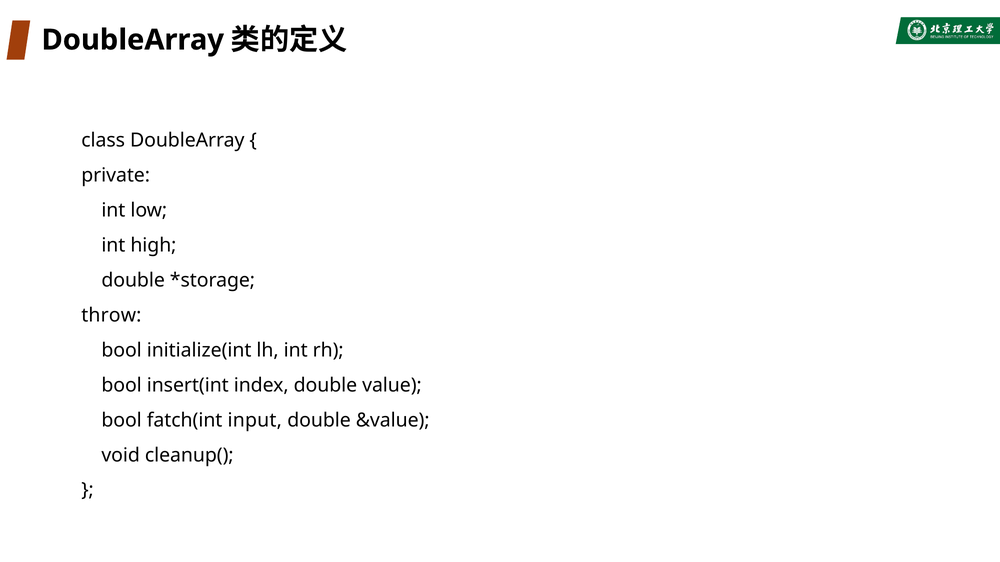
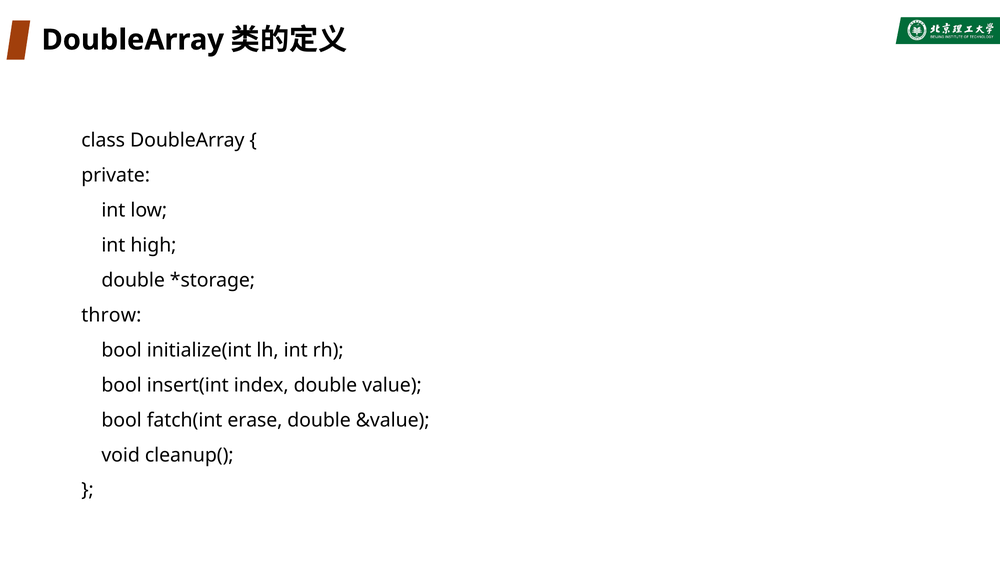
input: input -> erase (255, 421)
